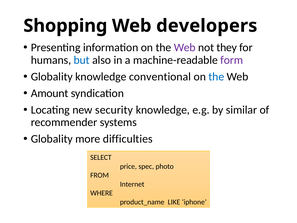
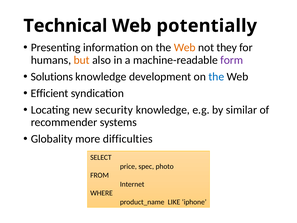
Shopping: Shopping -> Technical (65, 26)
developers: developers -> potentially (207, 26)
Web colour: purple -> orange (185, 48)
but colour: blue -> orange (82, 60)
Globality: Globality -> Solutions (52, 77)
conventional: conventional -> development (160, 77)
Amount: Amount -> Efficient (50, 93)
